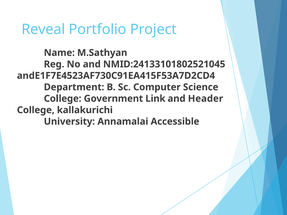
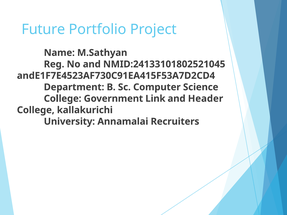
Reveal: Reveal -> Future (43, 29)
Accessible: Accessible -> Recruiters (175, 122)
